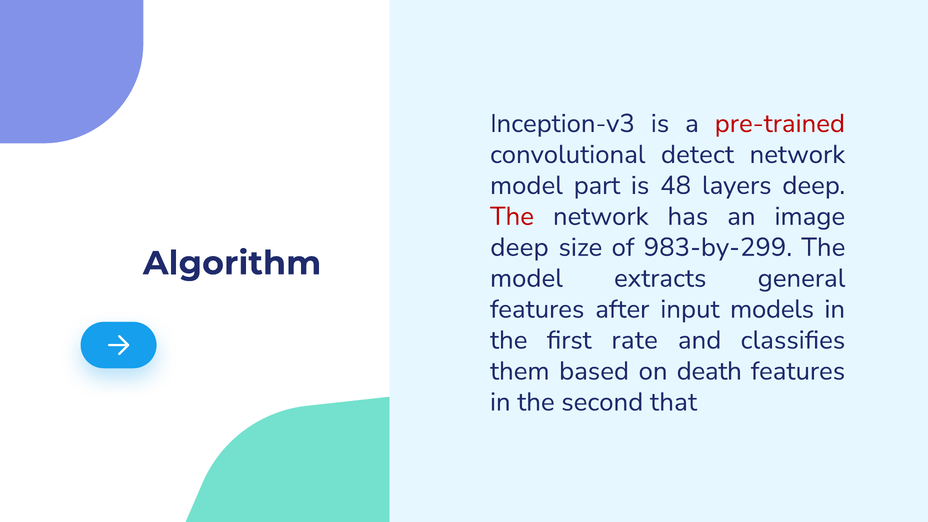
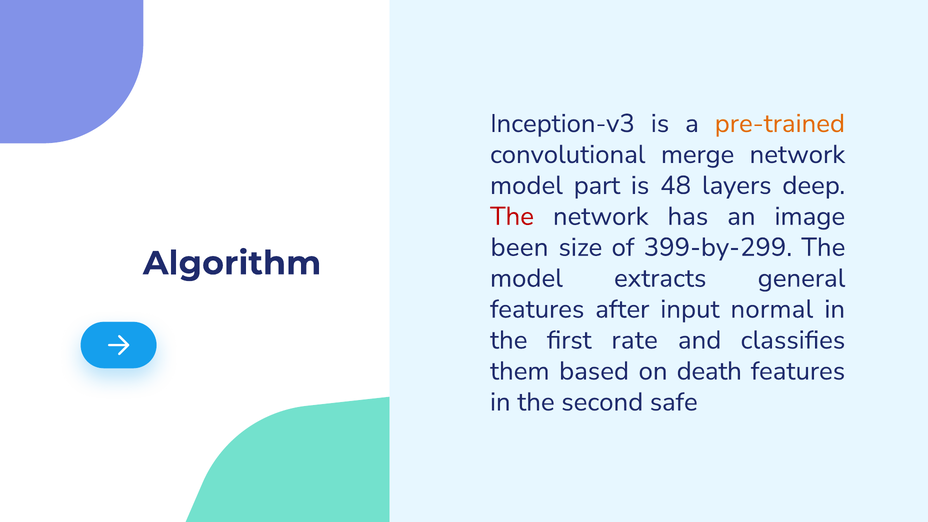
pre-trained colour: red -> orange (780, 123)
detect: detect -> merge (698, 154)
deep: deep -> been (519, 247)
983-by-299: 983-by-299 -> 399-by-299 (718, 247)
models: models -> normal (772, 309)
that: that -> safe (674, 402)
